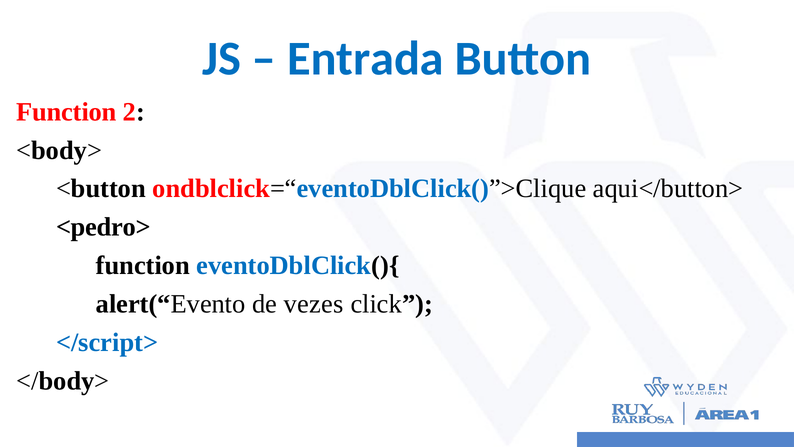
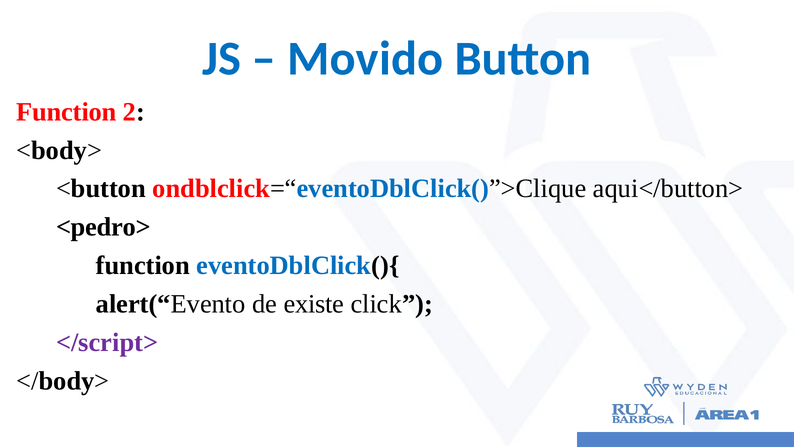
Entrada: Entrada -> Movido (365, 58)
vezes: vezes -> existe (314, 304)
</script> colour: blue -> purple (107, 342)
